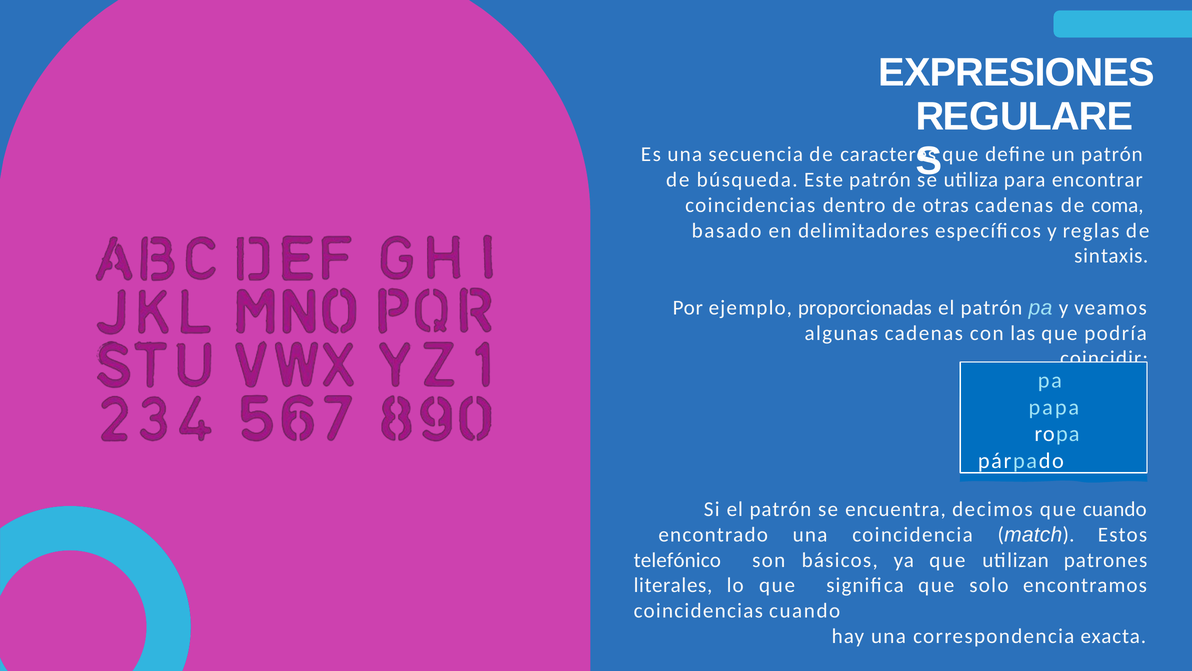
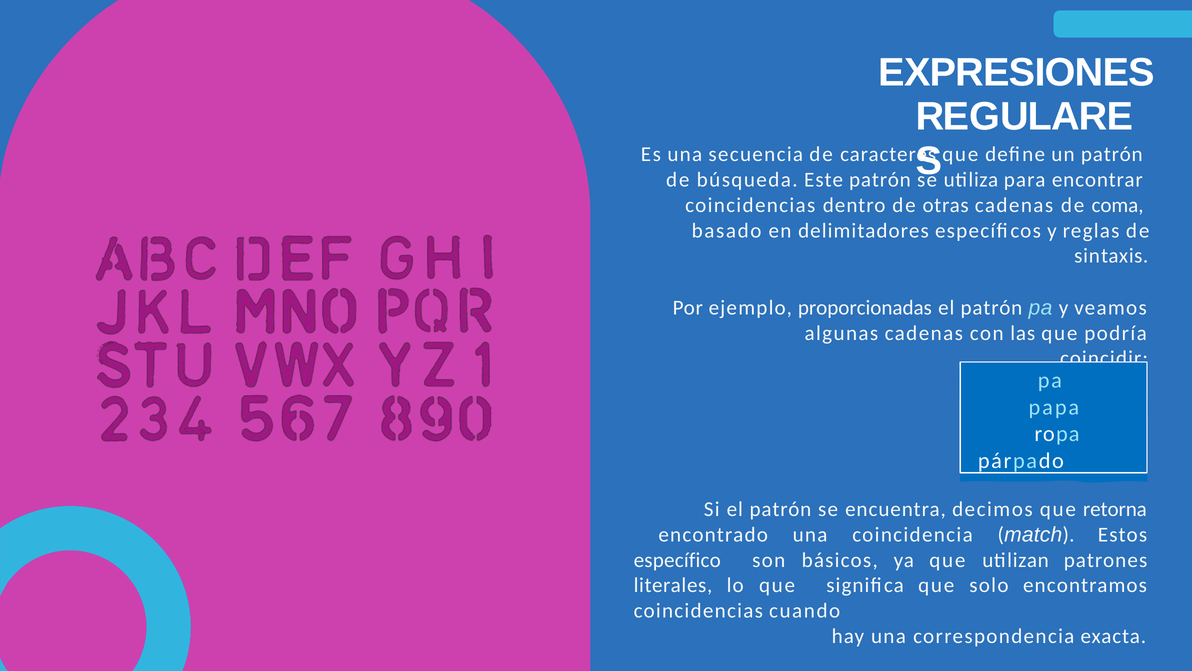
que cuando: cuando -> retorna (1115, 509)
telefónico: telefónico -> específico (677, 560)
